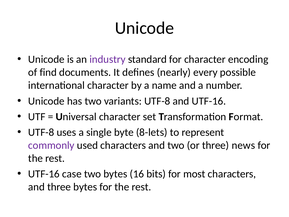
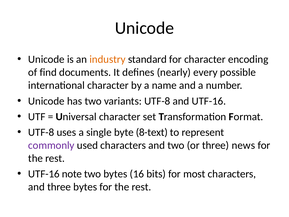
industry colour: purple -> orange (108, 59)
8-lets: 8-lets -> 8-text (152, 132)
case: case -> note (72, 174)
